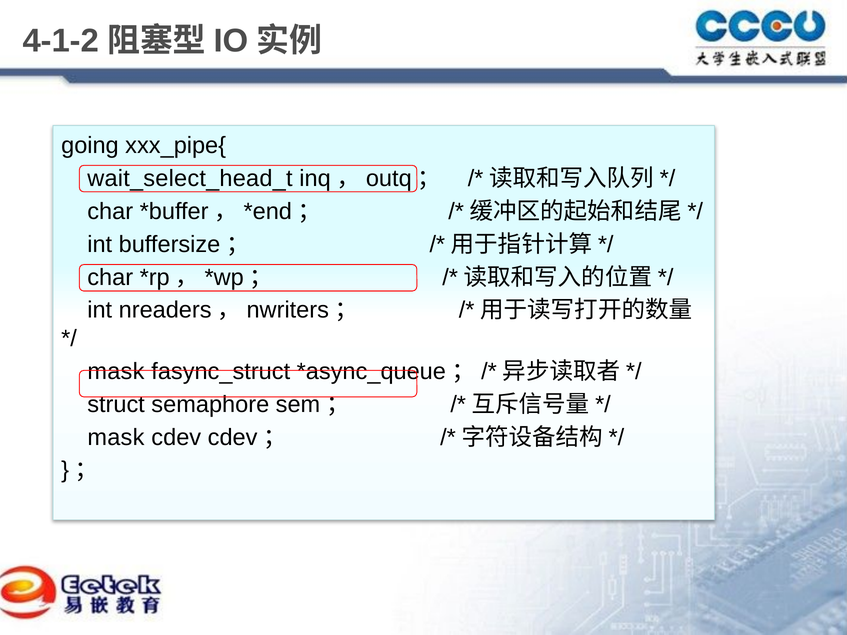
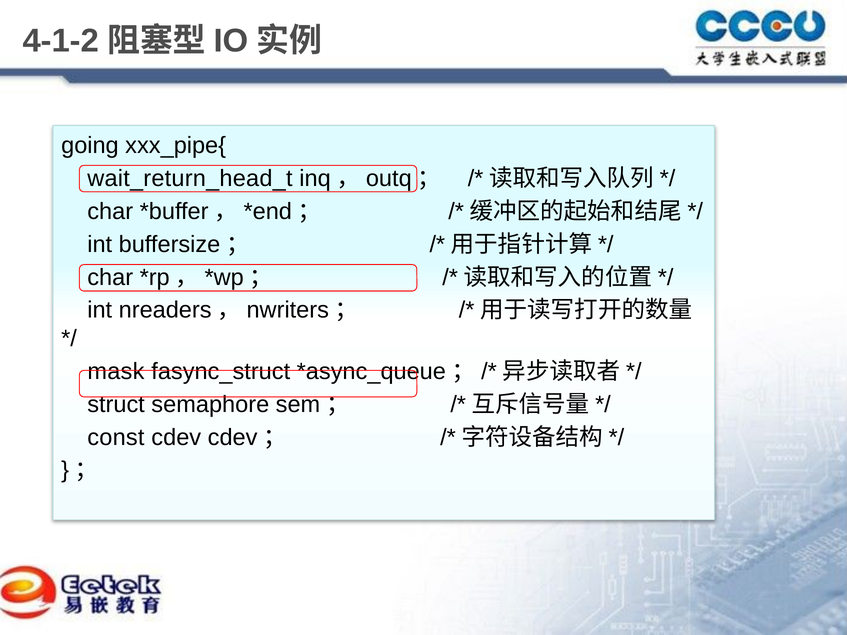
wait_select_head_t: wait_select_head_t -> wait_return_head_t (190, 179)
mask: mask -> const (116, 437)
